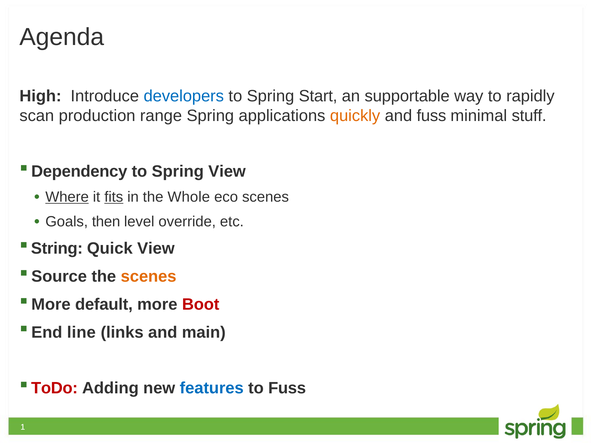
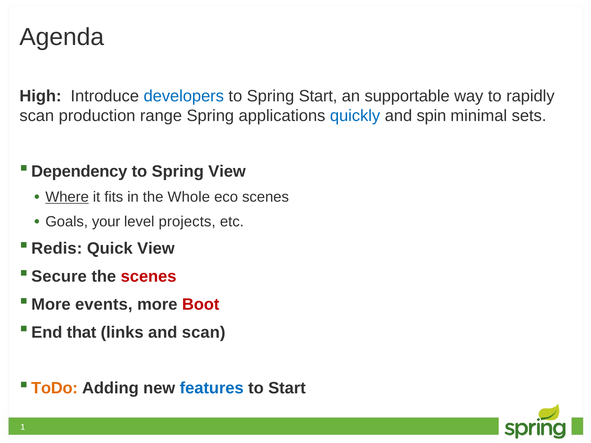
quickly colour: orange -> blue (355, 116)
and fuss: fuss -> spin (431, 116)
stuff: stuff -> sets (529, 116)
fits underline: present -> none (114, 197)
then: then -> your (106, 222)
override: override -> projects (187, 222)
String: String -> Redis (57, 249)
Source: Source -> Secure (59, 277)
scenes colour: orange -> red (149, 277)
default: default -> events (104, 305)
line: line -> that (82, 332)
and main: main -> scan (204, 332)
ToDo colour: red -> orange (55, 388)
to Fuss: Fuss -> Start (287, 388)
